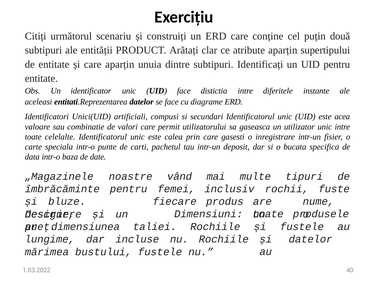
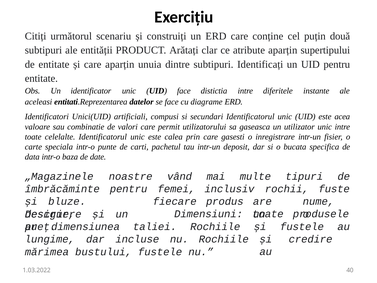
și datelor: datelor -> credire (311, 239)
